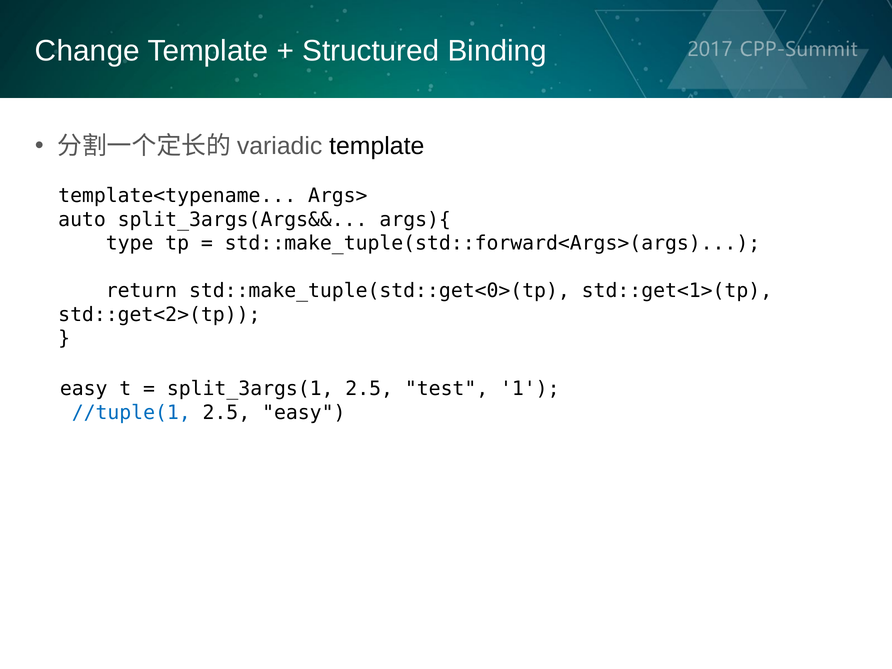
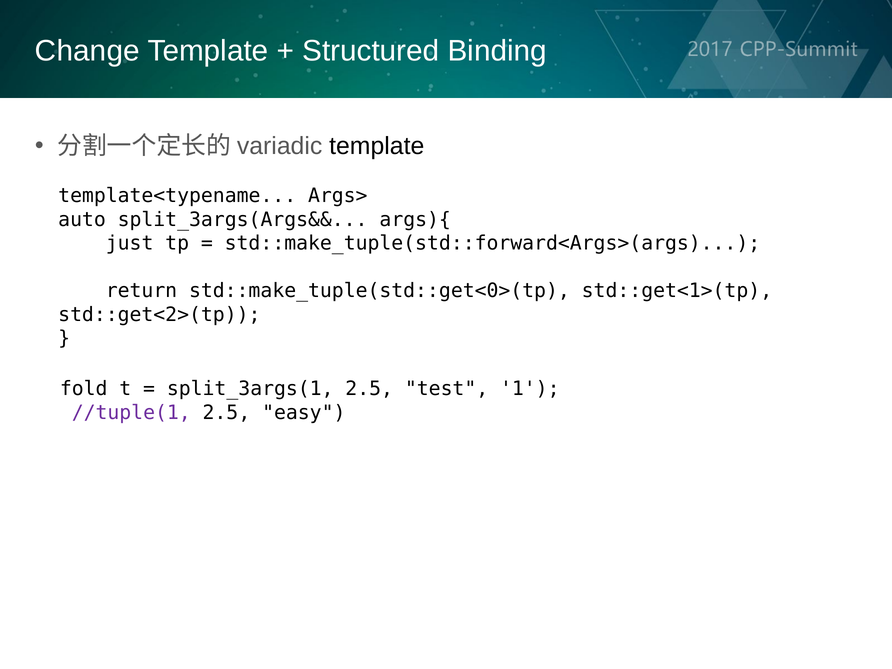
type: type -> just (130, 243)
easy: easy -> fold (84, 389)
//tuple(1 colour: blue -> purple (131, 412)
